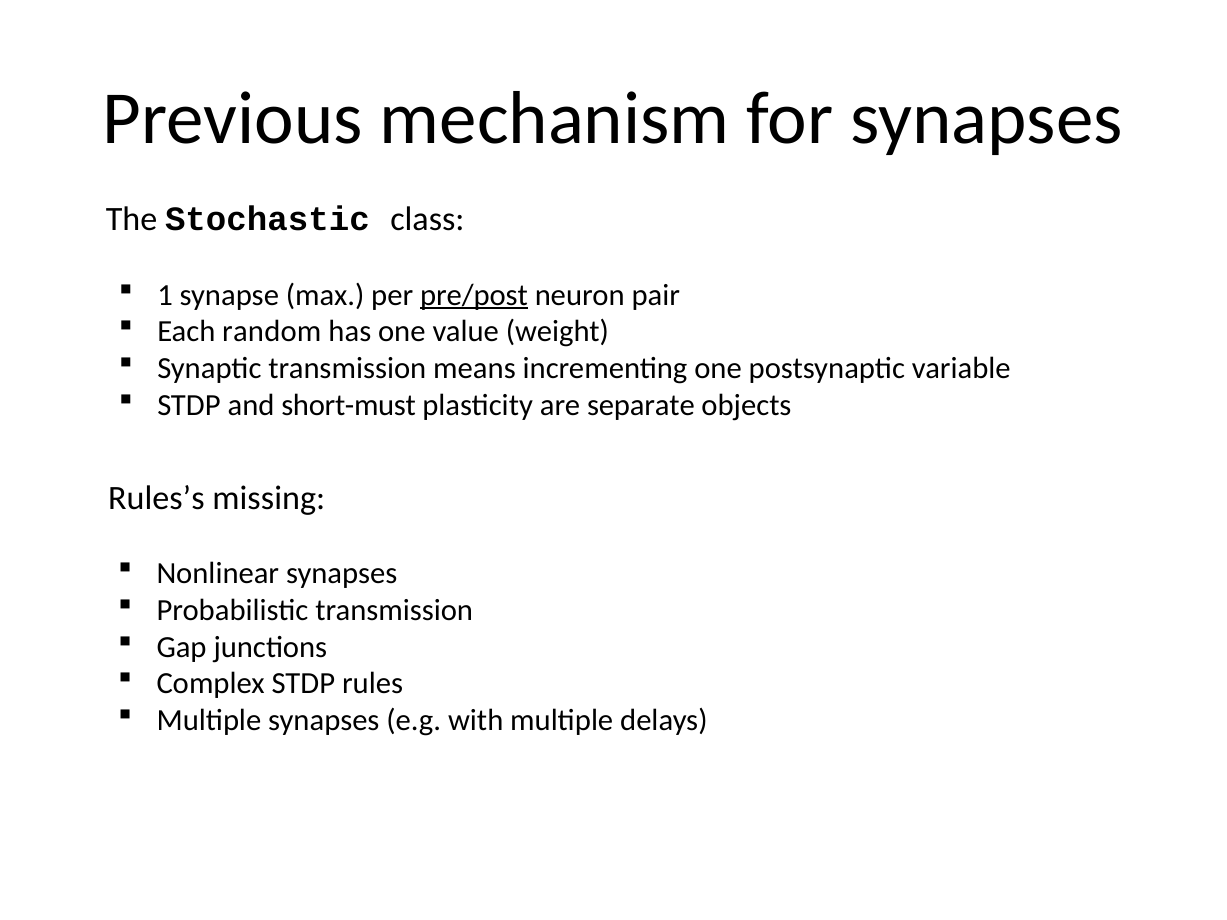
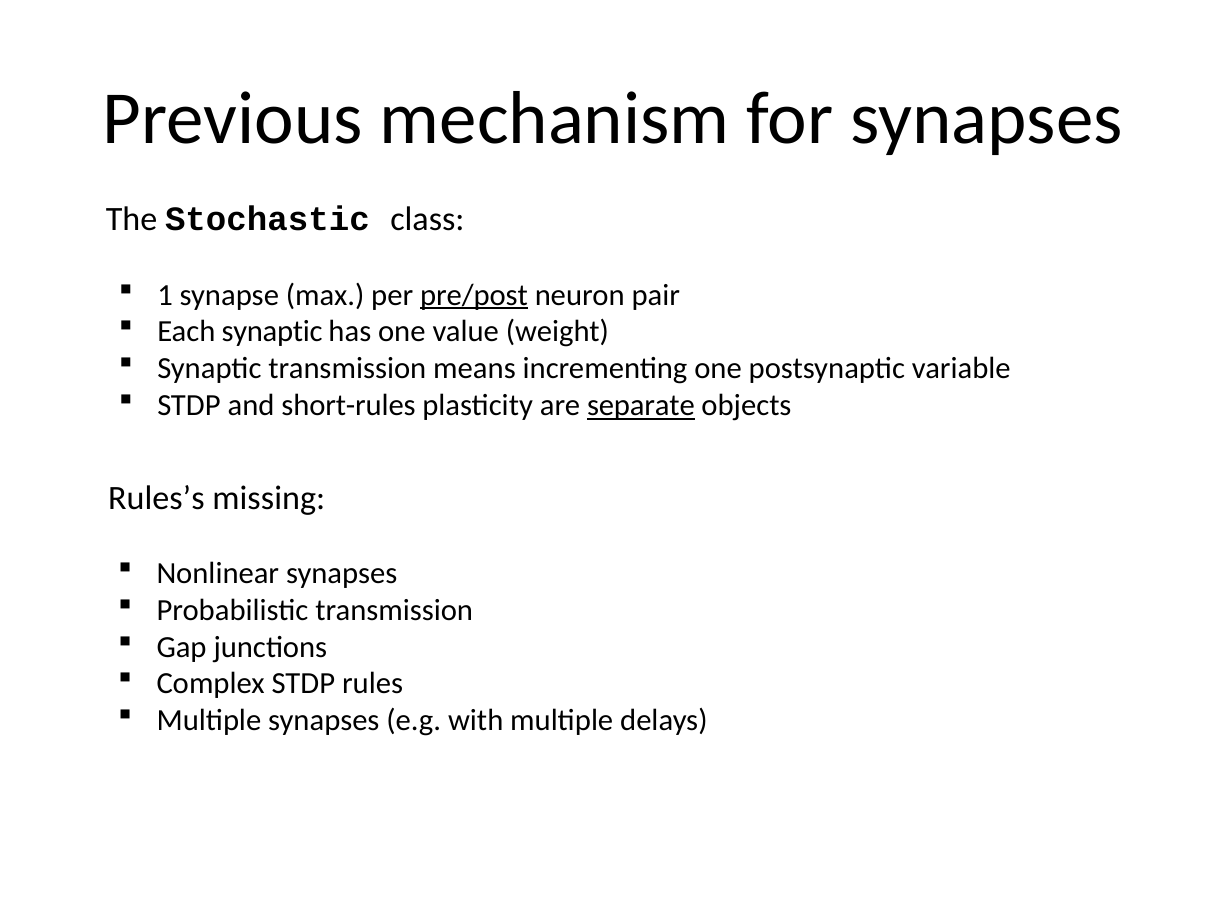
Each random: random -> synaptic (272, 332)
short-must: short-must -> short-rules (349, 406)
separate underline: none -> present (641, 406)
